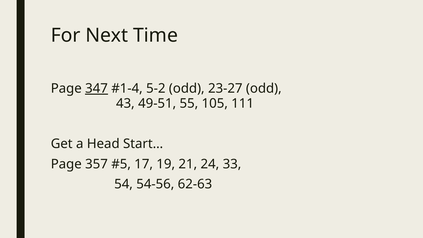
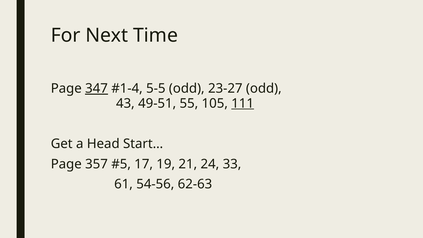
5-2: 5-2 -> 5-5 (156, 88)
111 underline: none -> present (243, 103)
54: 54 -> 61 (124, 184)
